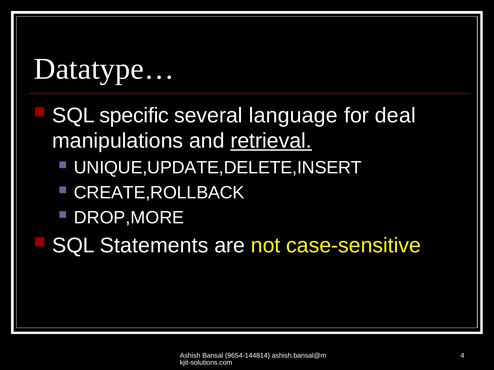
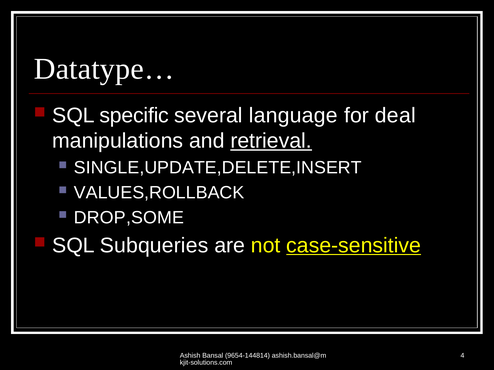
UNIQUE,UPDATE,DELETE,INSERT: UNIQUE,UPDATE,DELETE,INSERT -> SINGLE,UPDATE,DELETE,INSERT (218, 168)
CREATE,ROLLBACK: CREATE,ROLLBACK -> VALUES,ROLLBACK (159, 193)
DROP,MORE: DROP,MORE -> DROP,SOME (129, 218)
Statements: Statements -> Subqueries (154, 246)
case-sensitive underline: none -> present (354, 246)
